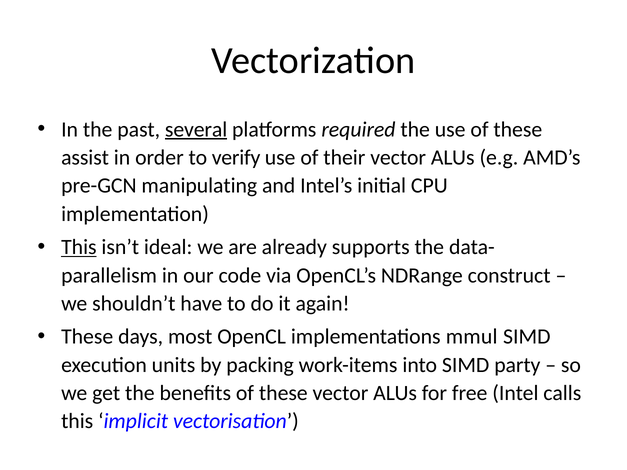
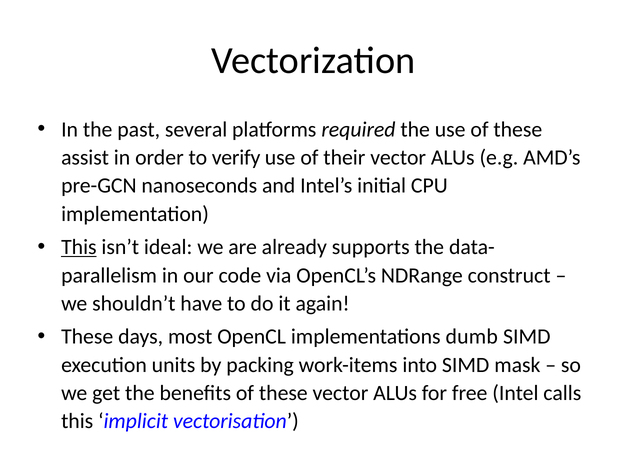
several underline: present -> none (196, 130)
manipulating: manipulating -> nanoseconds (199, 186)
mmul: mmul -> dumb (472, 337)
party: party -> mask (517, 365)
